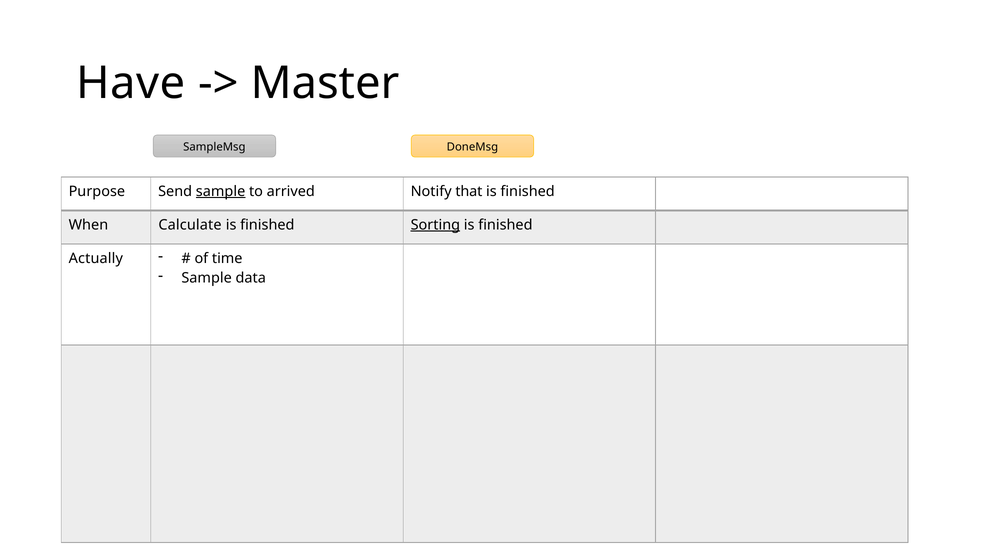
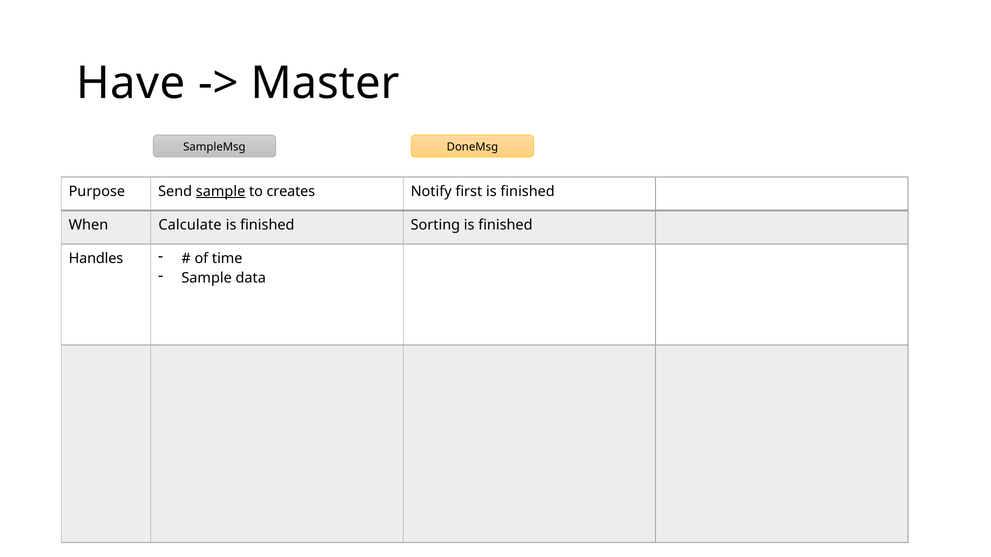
arrived: arrived -> creates (291, 192)
that: that -> first (469, 192)
Sorting underline: present -> none (435, 225)
Actually: Actually -> Handles (96, 259)
